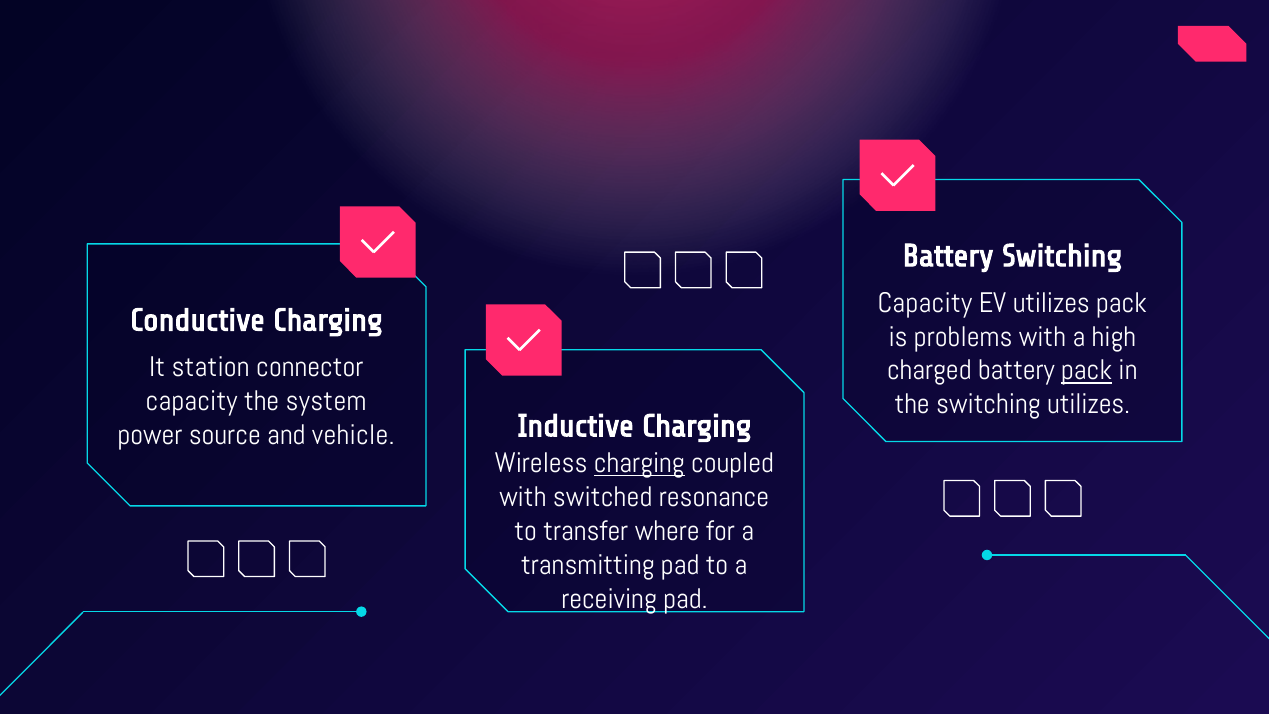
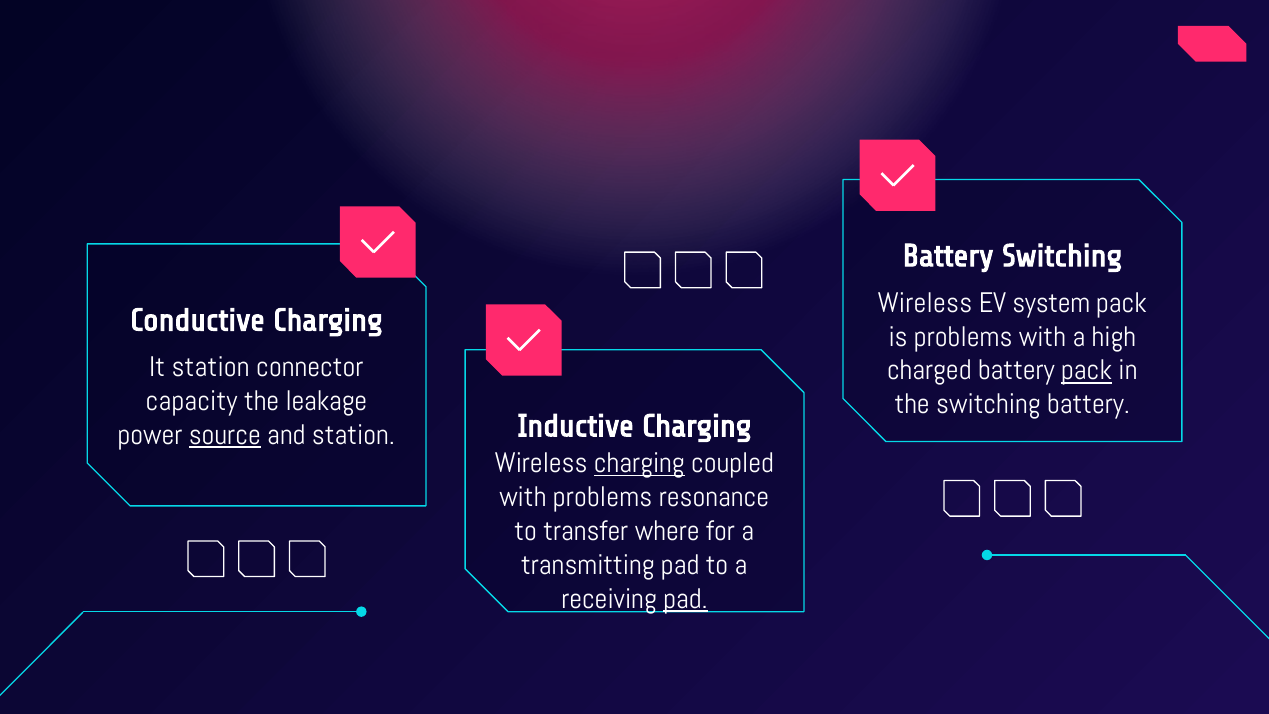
Capacity: Capacity -> Wireless (925, 303)
EV utilizes: utilizes -> system (1051, 303)
system: system -> leakage (326, 401)
switching utilizes: utilizes -> battery (1089, 404)
source underline: none -> present (225, 435)
and vehicle: vehicle -> station (353, 435)
with switched: switched -> problems (603, 497)
pad underline: none -> present (685, 599)
